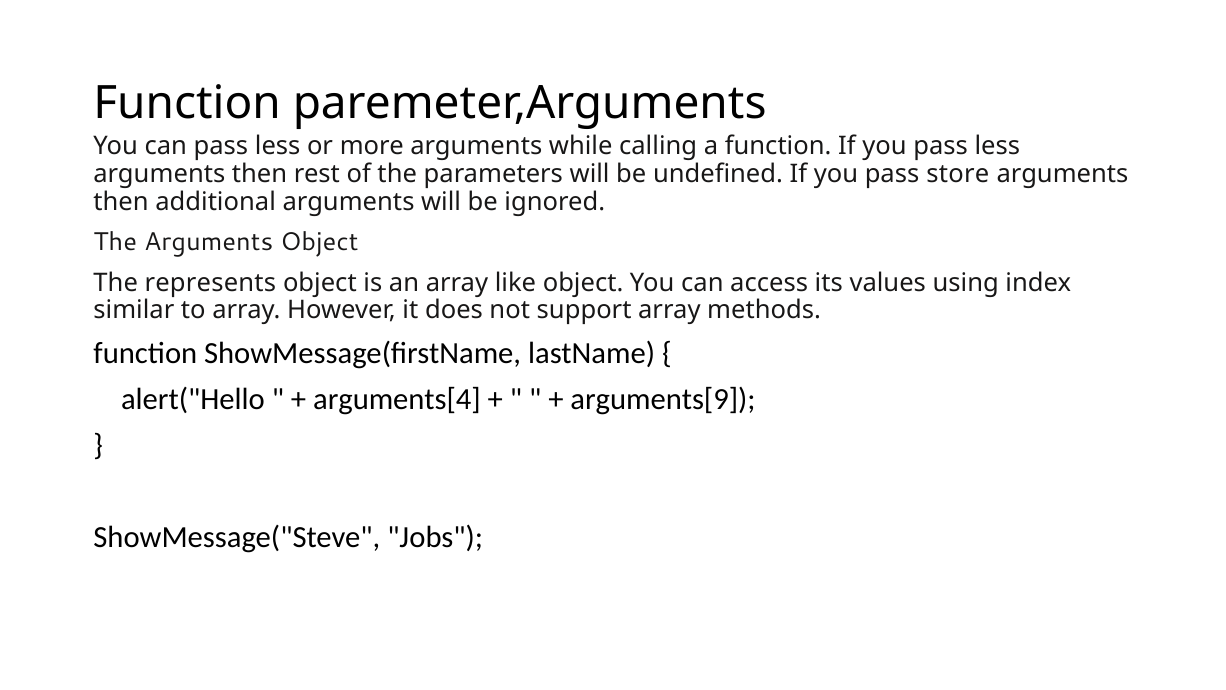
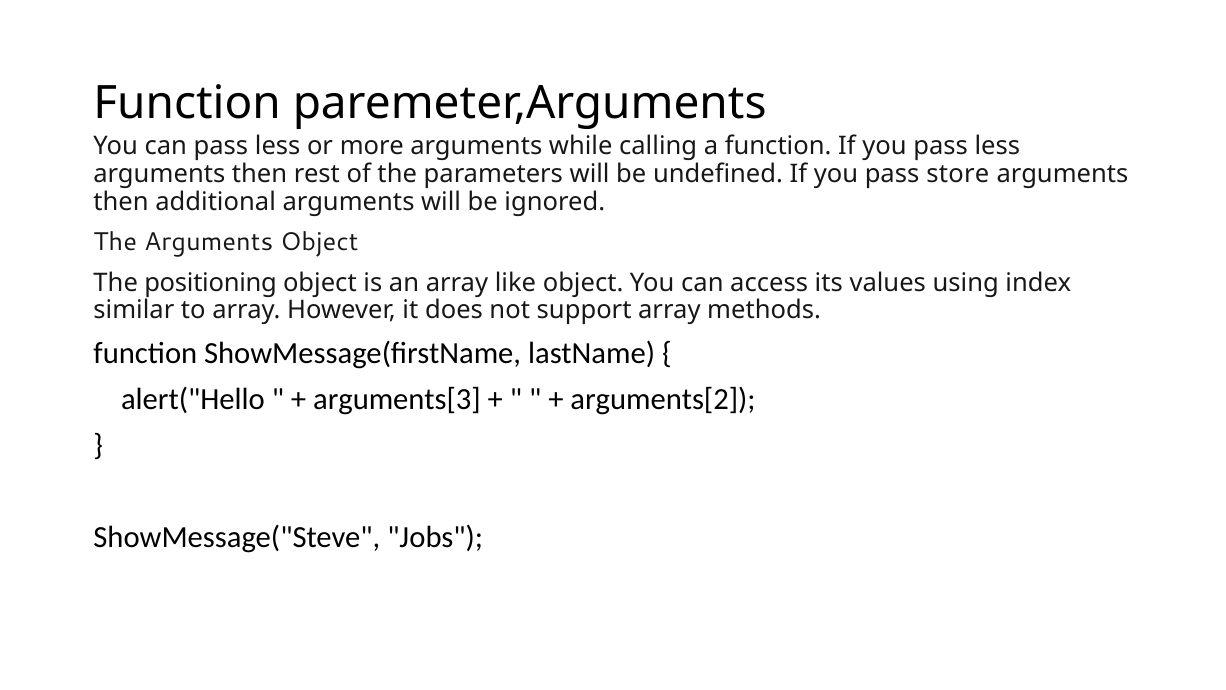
represents: represents -> positioning (211, 282)
arguments[4: arguments[4 -> arguments[3 (397, 399)
arguments[9: arguments[9 -> arguments[2 (663, 399)
